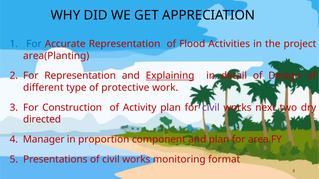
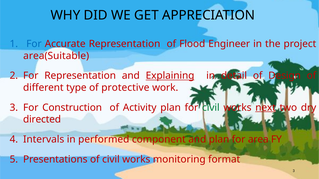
Activities: Activities -> Engineer (229, 44)
area(Planting: area(Planting -> area(Suitable (56, 56)
civil colour: purple -> green (211, 108)
next underline: none -> present (266, 108)
Manager: Manager -> Intervals (44, 140)
proportion: proportion -> performed (104, 140)
